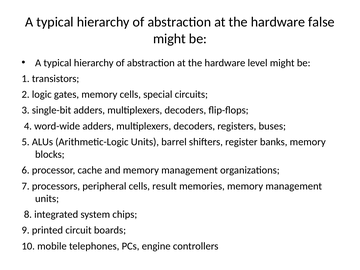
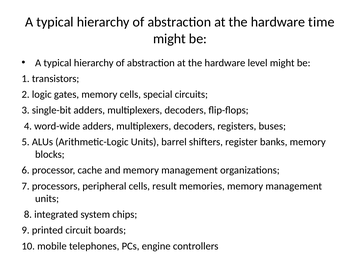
false: false -> time (321, 22)
